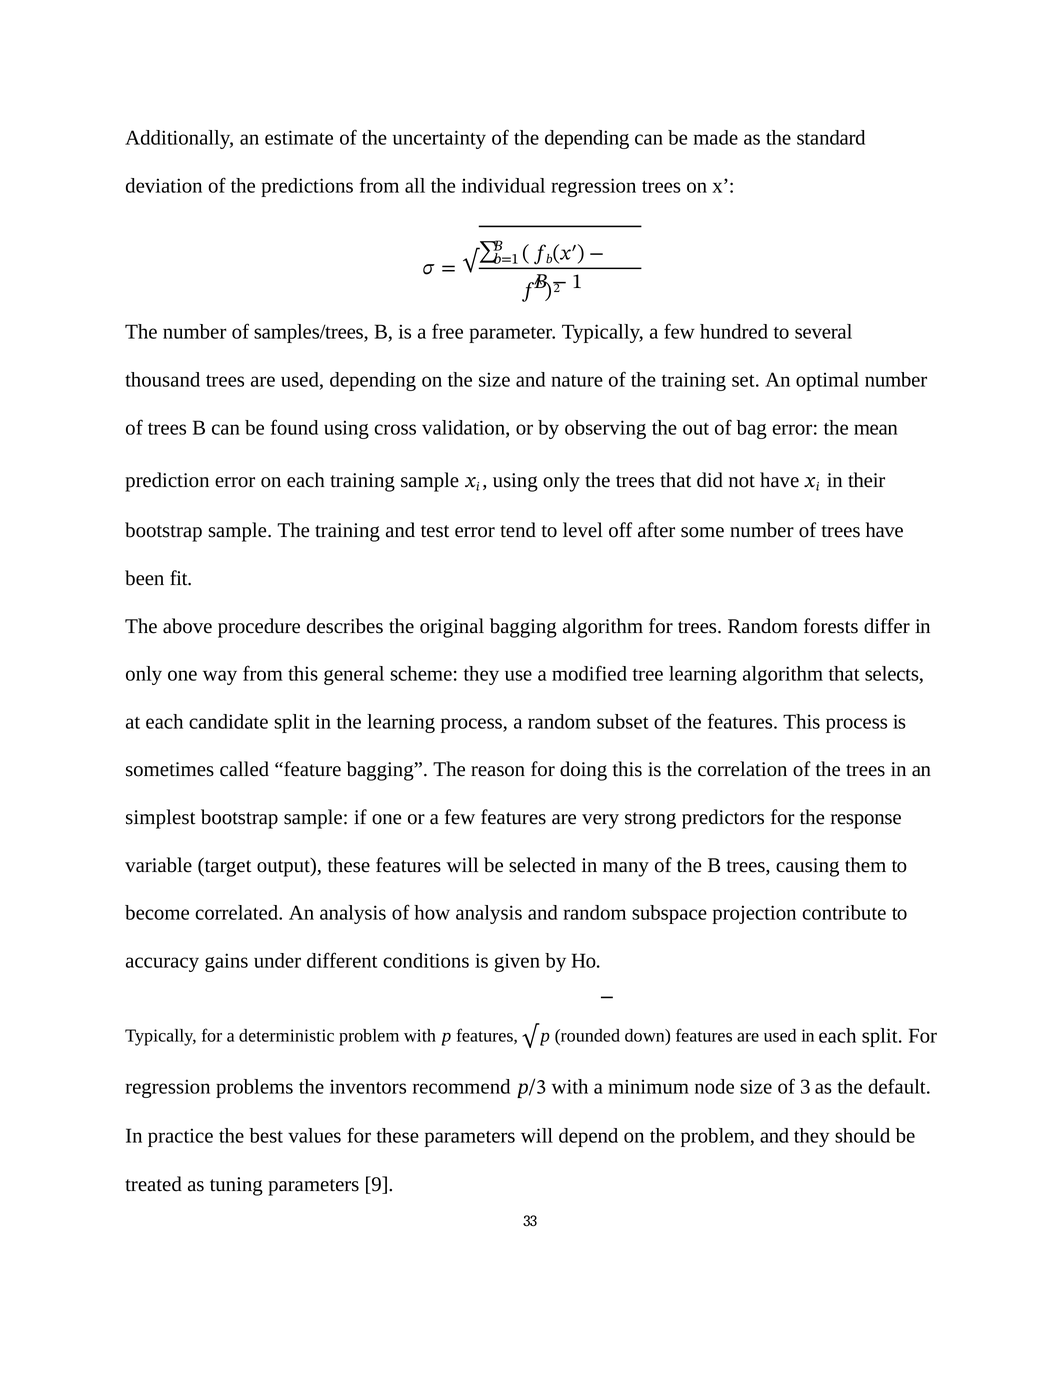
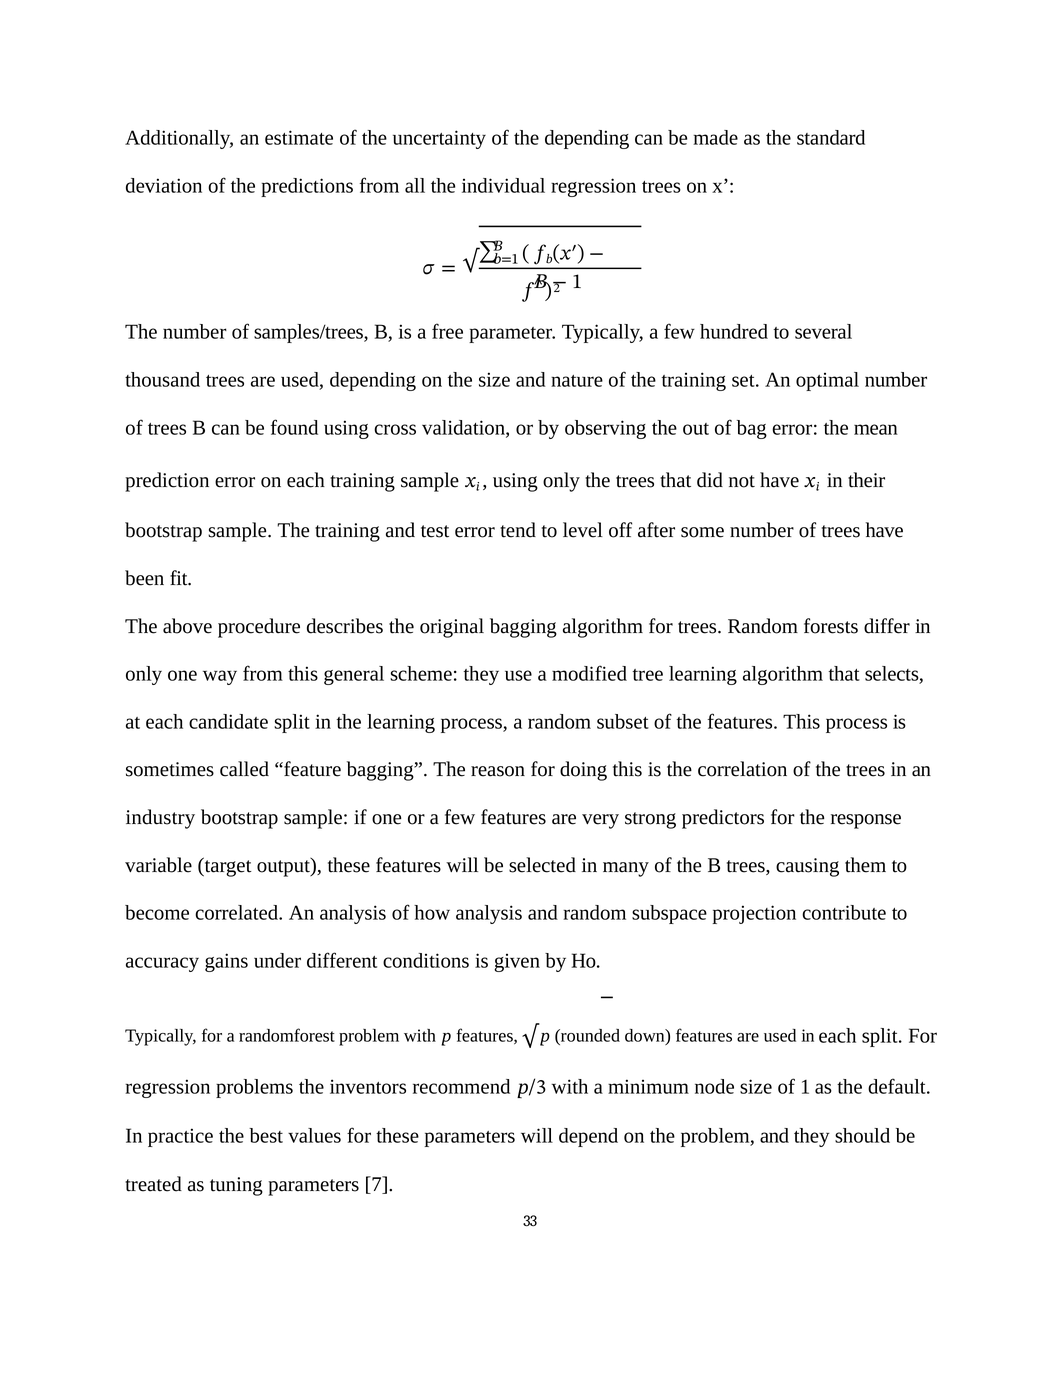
simplest: simplest -> industry (160, 817)
deterministic: deterministic -> randomforest (287, 1036)
of 3: 3 -> 1 (805, 1087)
9: 9 -> 7 (379, 1184)
